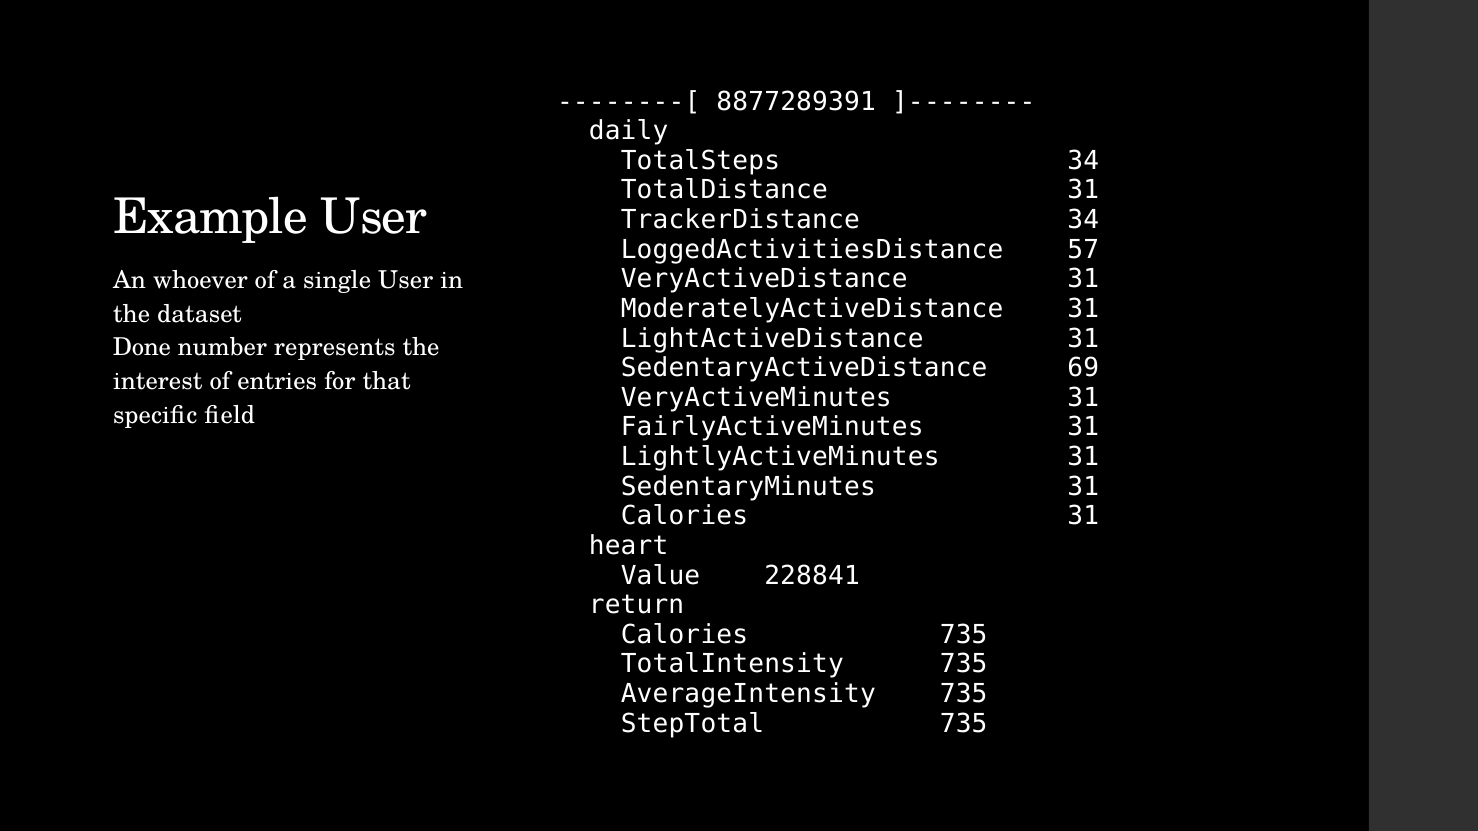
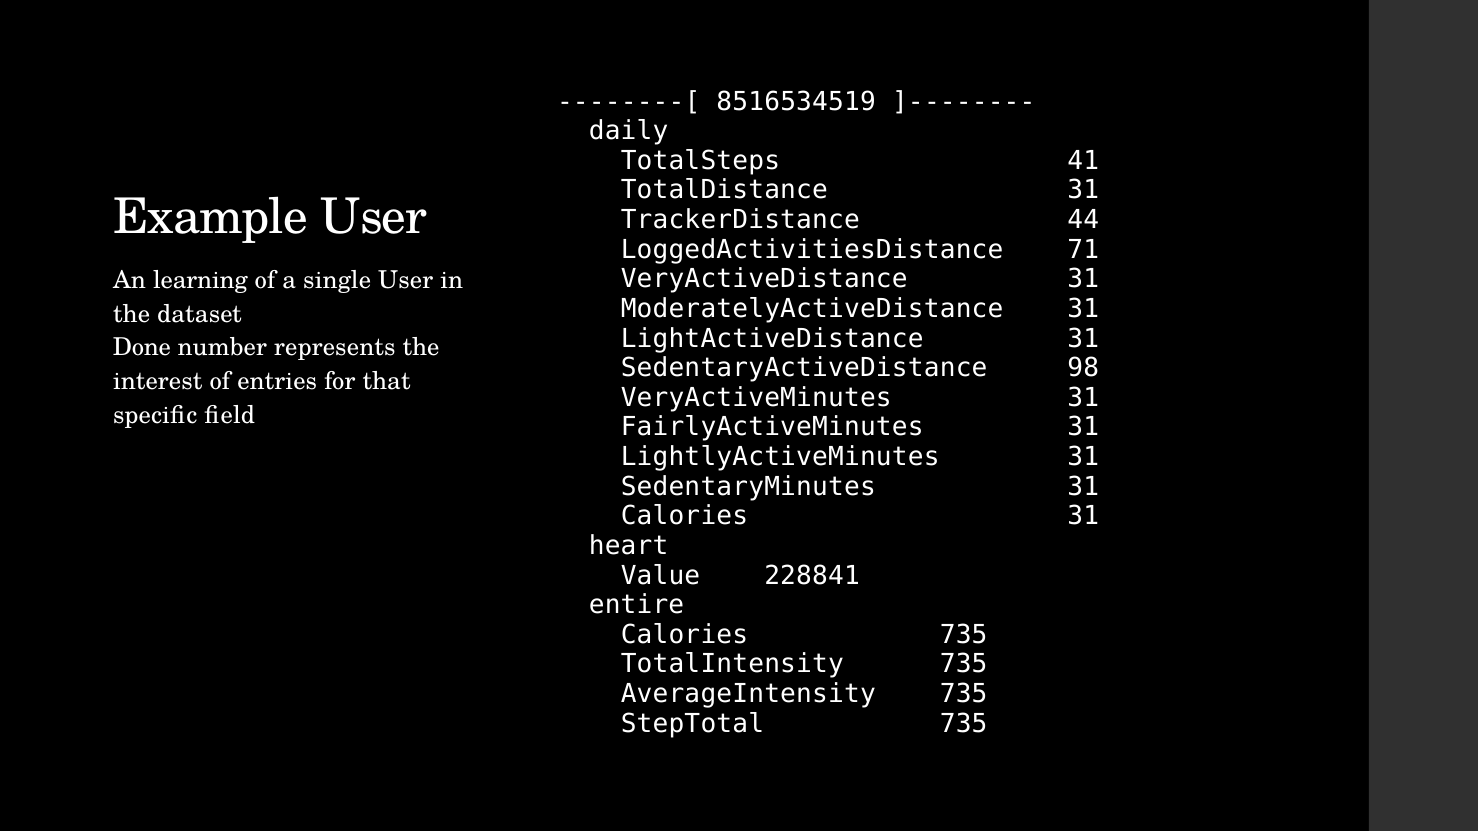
8877289391: 8877289391 -> 8516534519 (796, 102)
TotalSteps 34: 34 -> 41 (1083, 161)
TrackerDistance 34: 34 -> 44 (1083, 220)
57: 57 -> 71 (1083, 250)
whoever: whoever -> learning (200, 281)
69: 69 -> 98 (1083, 368)
return: return -> entire (637, 605)
